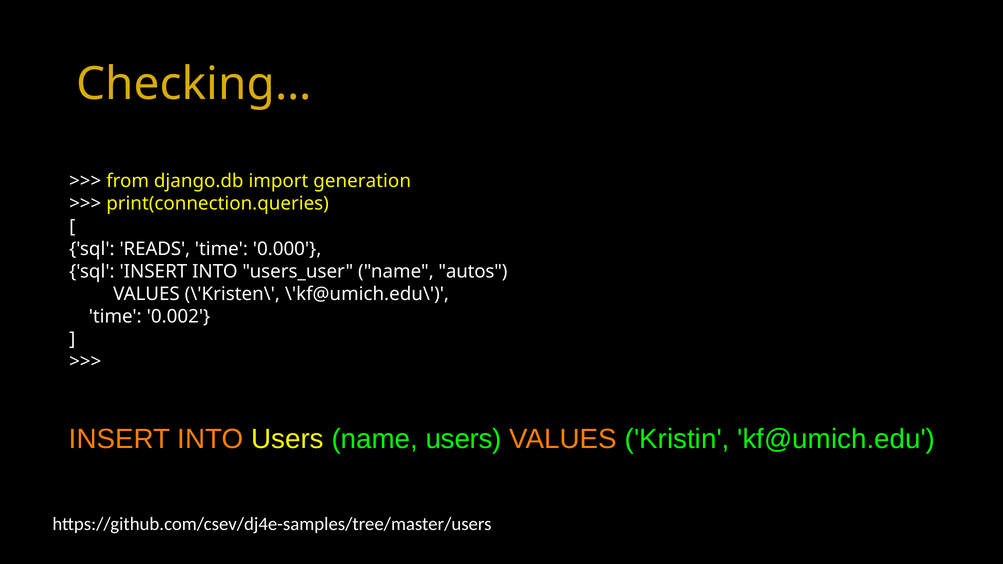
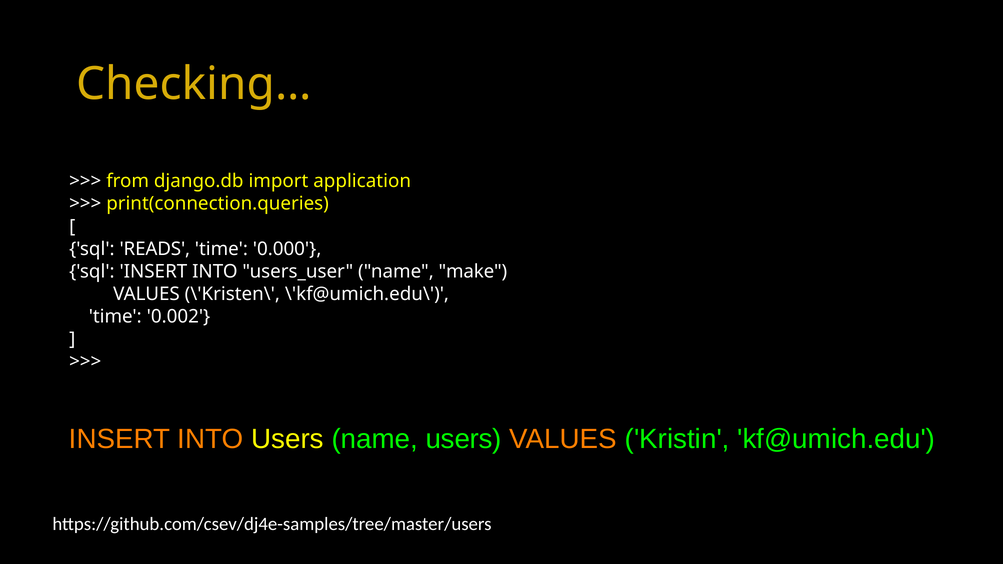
generation: generation -> application (362, 181)
autos: autos -> make (473, 272)
